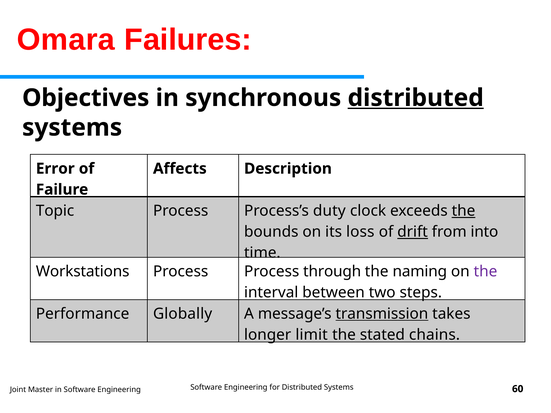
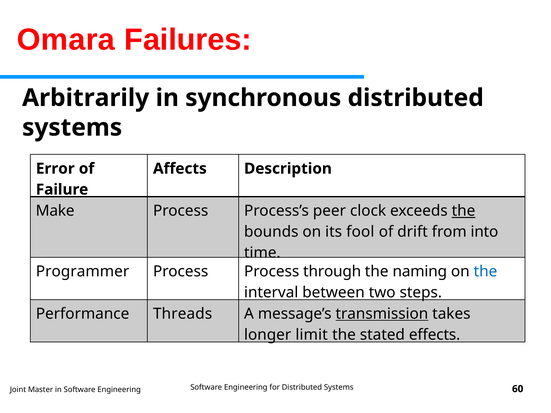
Objectives: Objectives -> Arbitrarily (86, 98)
distributed underline: present -> none (416, 98)
Topic: Topic -> Make (55, 211)
duty: duty -> peer (329, 211)
loss: loss -> fool (360, 232)
drift underline: present -> none (413, 232)
Workstations: Workstations -> Programmer (83, 272)
the colour: purple -> blue (485, 272)
Globally: Globally -> Threads (183, 314)
chains: chains -> effects (435, 335)
